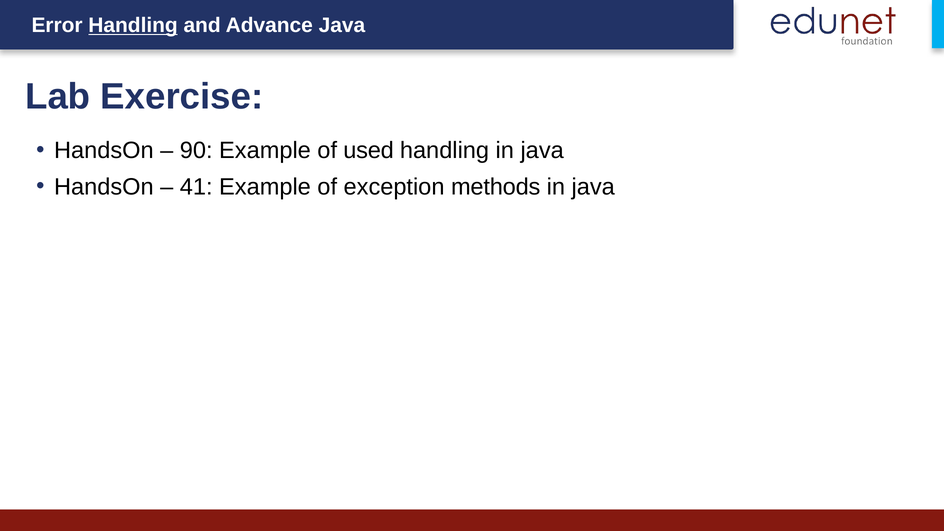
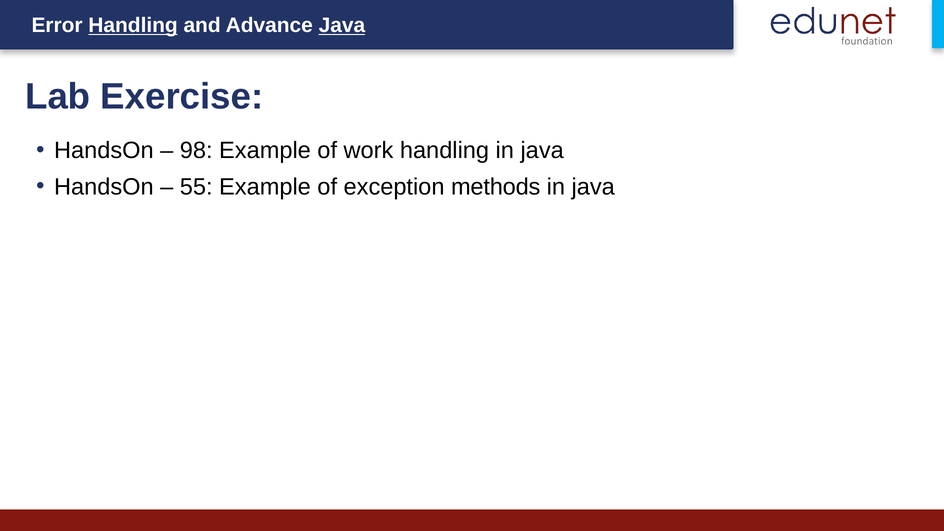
Java underline: none -> present (342, 25)
90: 90 -> 98 (196, 151)
used: used -> work (368, 151)
41: 41 -> 55 (196, 187)
